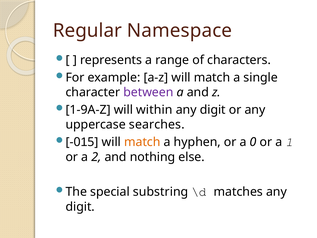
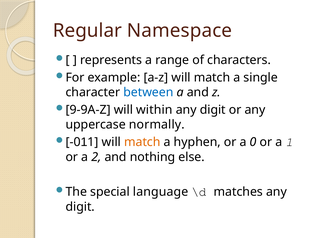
between colour: purple -> blue (148, 92)
1-9A-Z: 1-9A-Z -> 9-9A-Z (88, 110)
searches: searches -> normally (157, 125)
1 5: 5 -> 1 (93, 142)
substring: substring -> language (161, 192)
